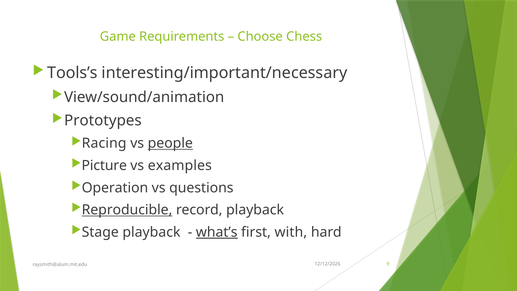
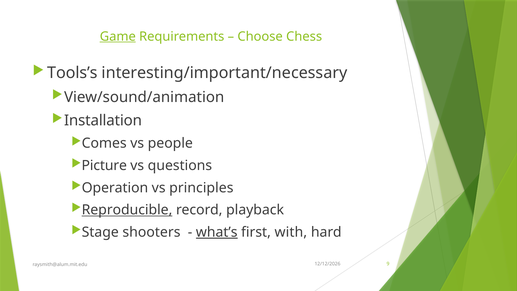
Game underline: none -> present (118, 36)
Prototypes: Prototypes -> Installation (103, 120)
Racing: Racing -> Comes (104, 143)
people underline: present -> none (170, 143)
examples: examples -> questions (180, 165)
questions: questions -> principles (201, 188)
Stage playback: playback -> shooters (151, 232)
